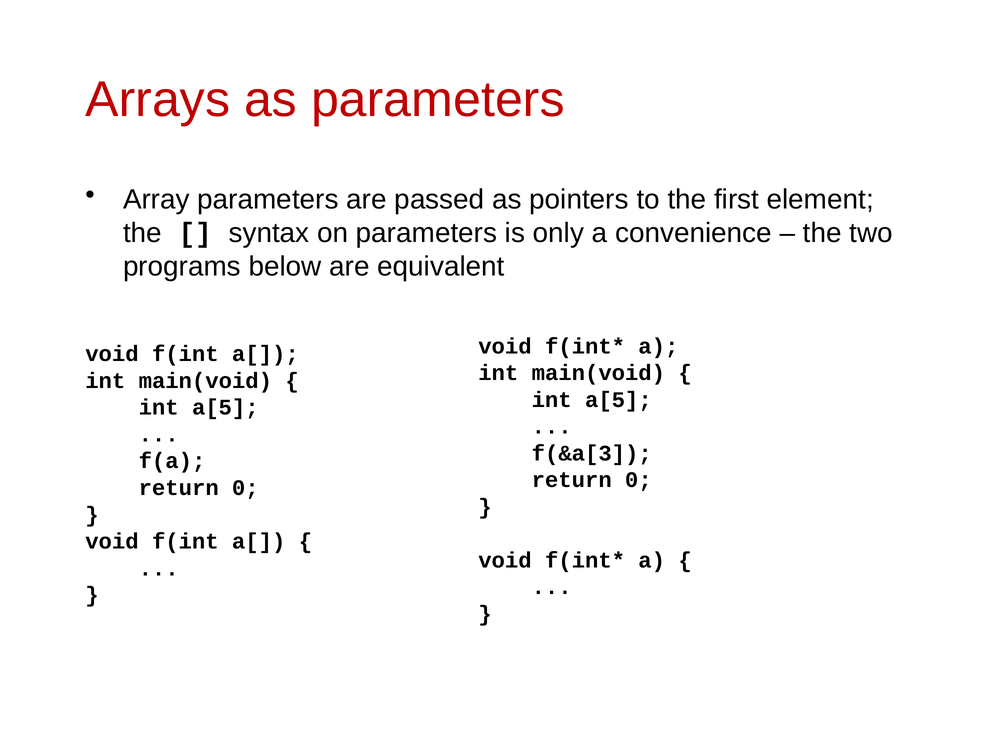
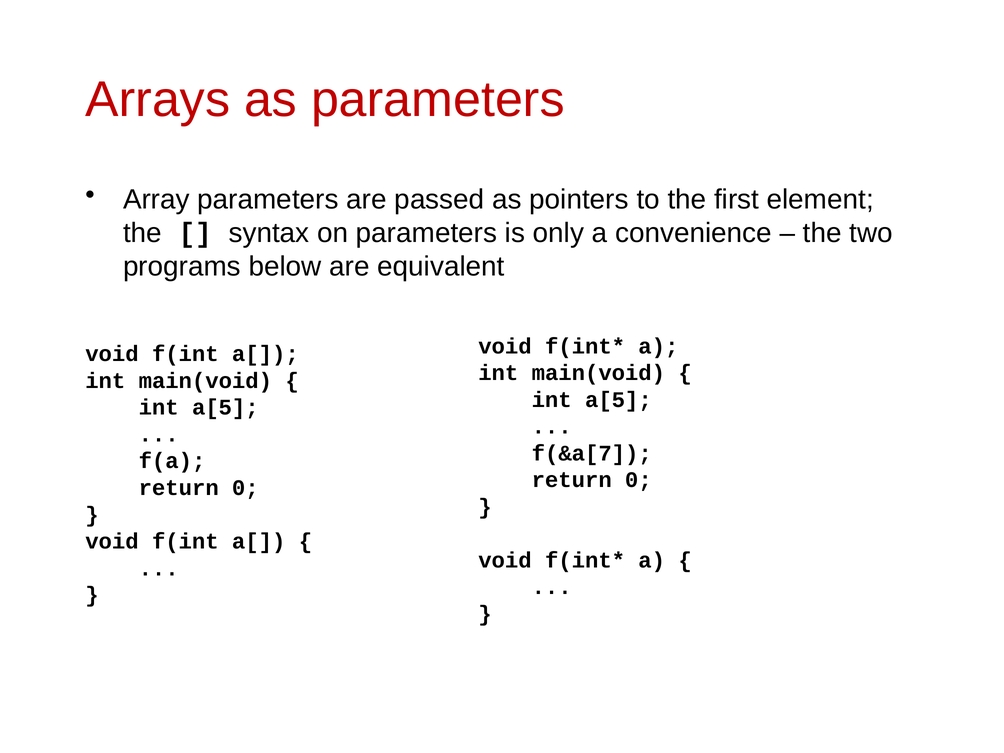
f(&a[3: f(&a[3 -> f(&a[7 (592, 453)
